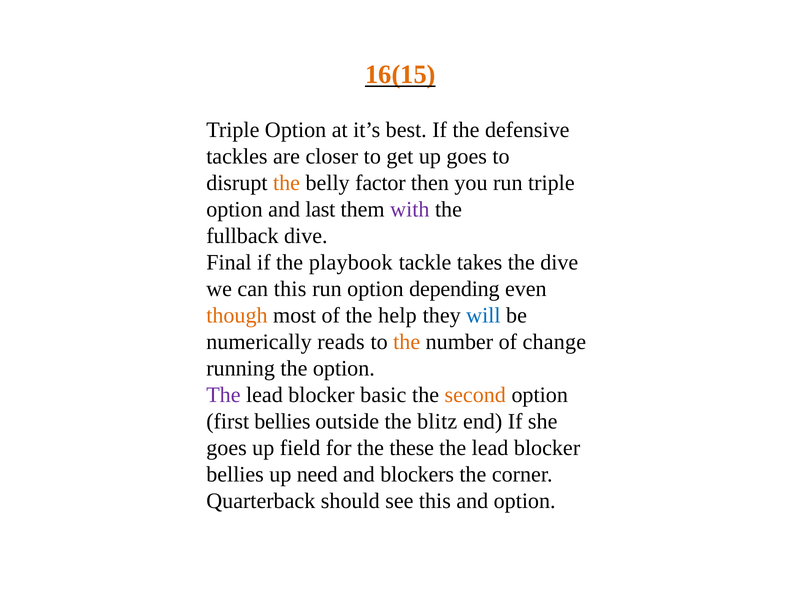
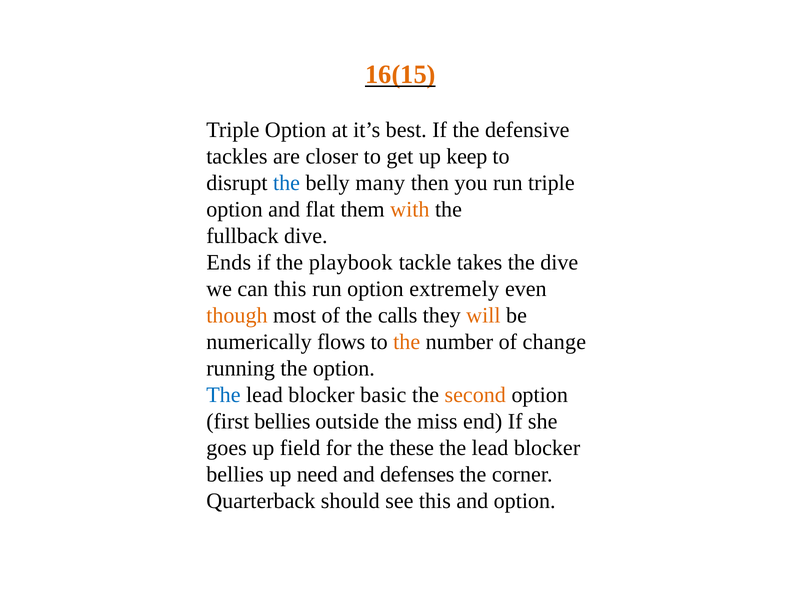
up goes: goes -> keep (467, 156)
the colour: orange -> blue (287, 183)
factor: factor -> many (380, 183)
last: last -> flat (320, 209)
with colour: purple -> orange (410, 209)
Final: Final -> Ends (229, 262)
depending: depending -> extremely (454, 289)
help: help -> calls (398, 315)
will colour: blue -> orange (483, 315)
reads: reads -> flows (341, 342)
The colour: purple -> blue (223, 395)
blitz: blitz -> miss (437, 421)
blockers: blockers -> defenses (417, 474)
